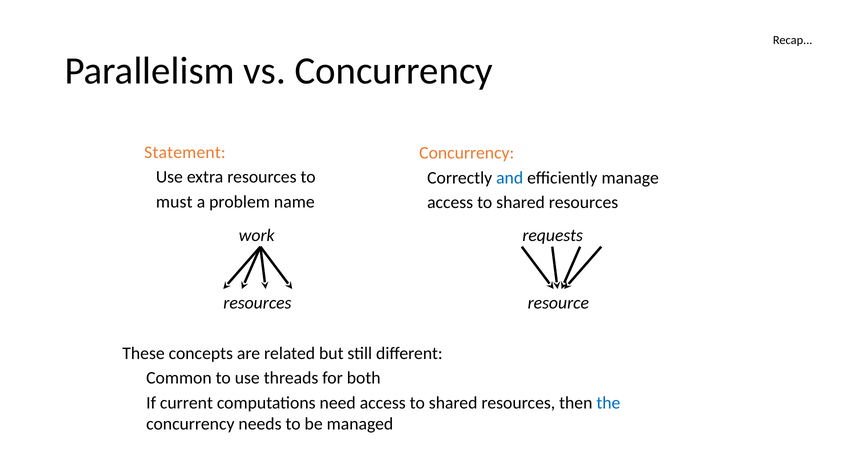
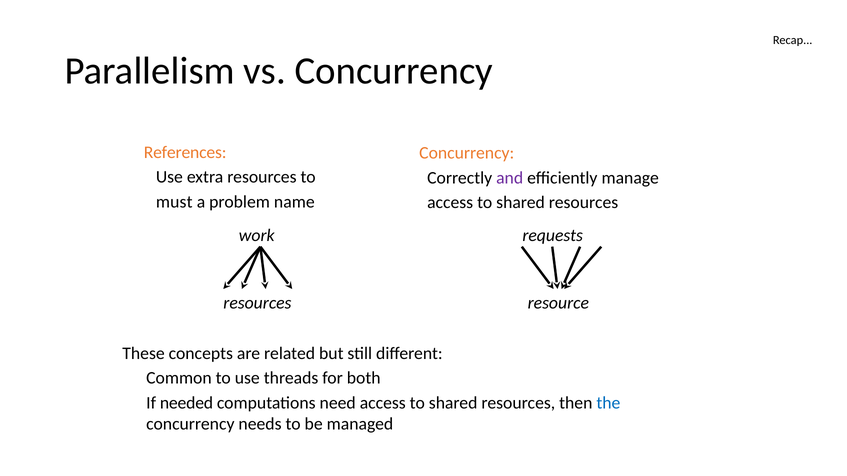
Statement: Statement -> References (185, 153)
and colour: blue -> purple (510, 178)
current: current -> needed (187, 403)
